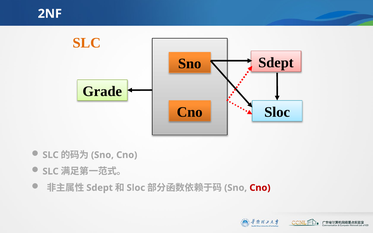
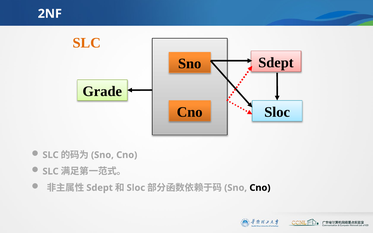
Cno colour: red -> black (260, 188)
